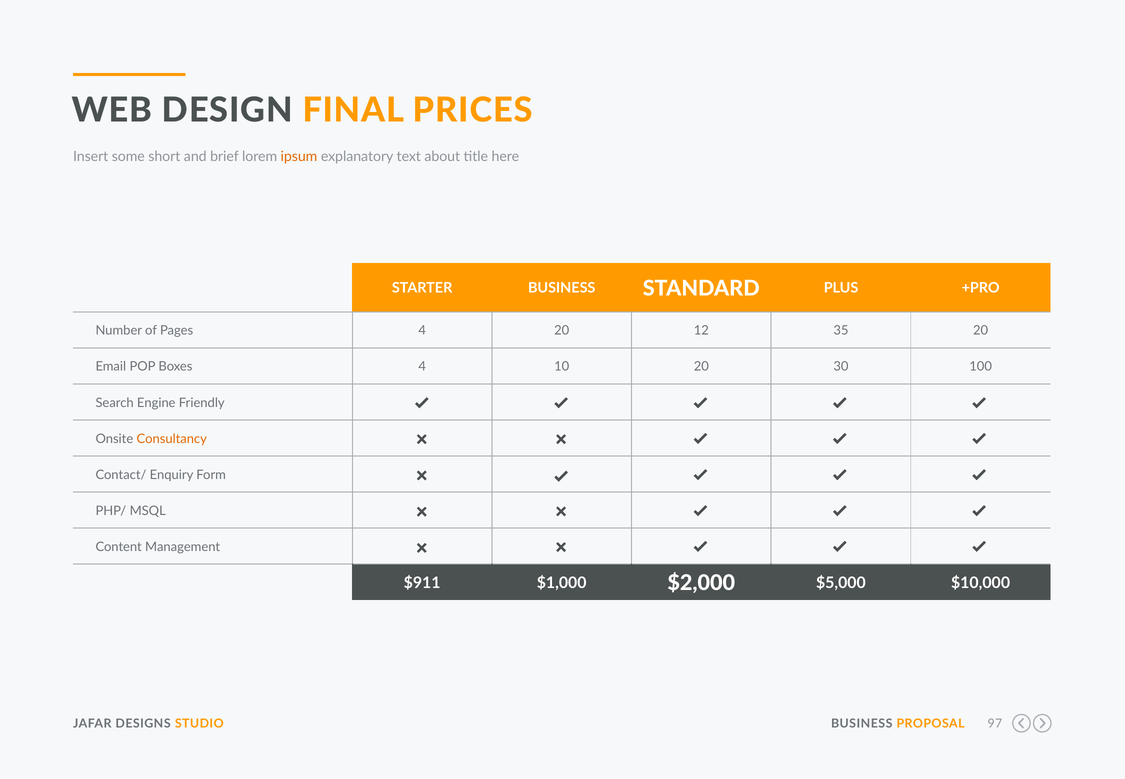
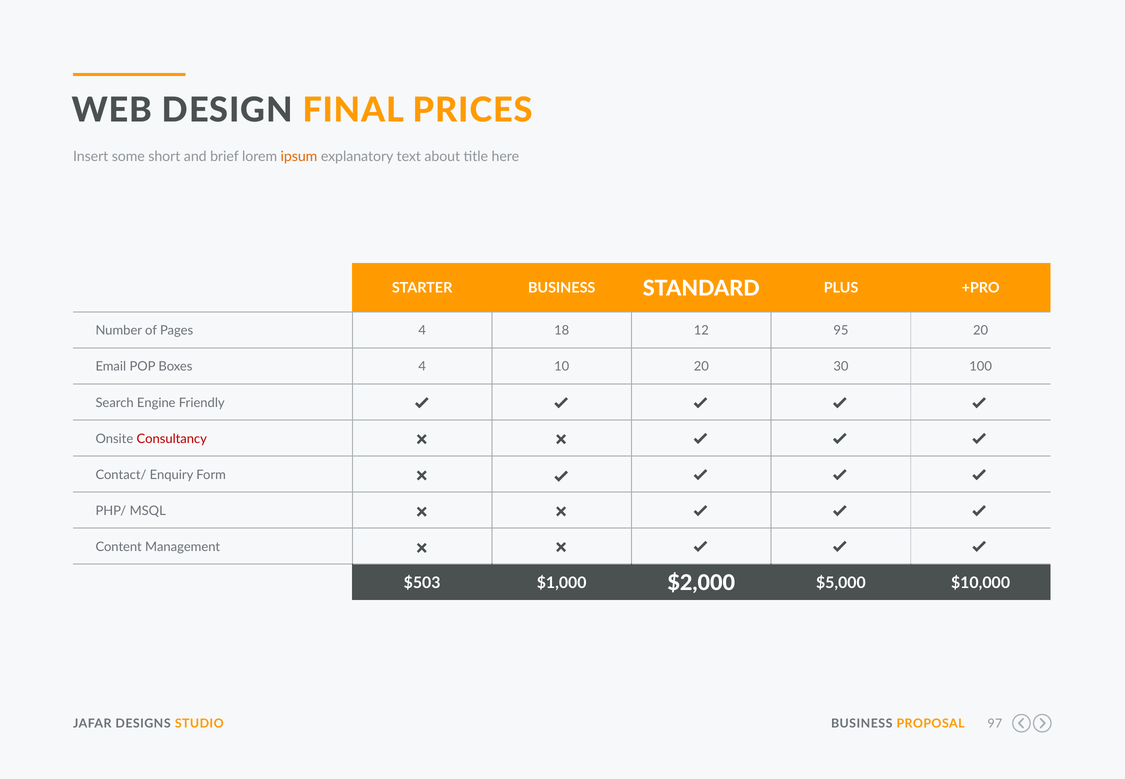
4 20: 20 -> 18 (562, 331)
35: 35 -> 95 (841, 331)
Consultancy colour: orange -> red (172, 439)
$911: $911 -> $503 (422, 583)
